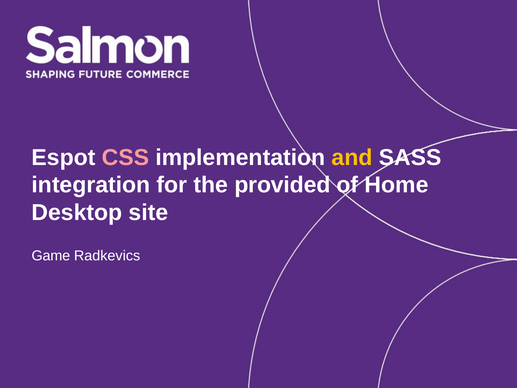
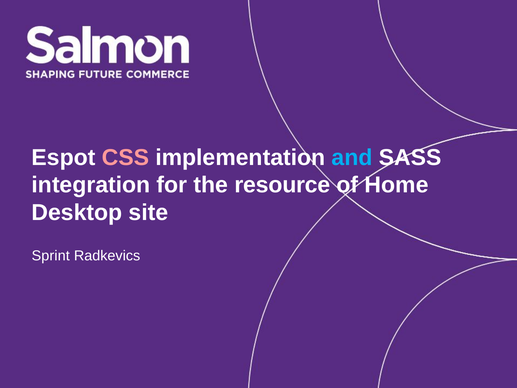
and colour: yellow -> light blue (352, 157)
provided: provided -> resource (282, 185)
Game: Game -> Sprint (51, 255)
